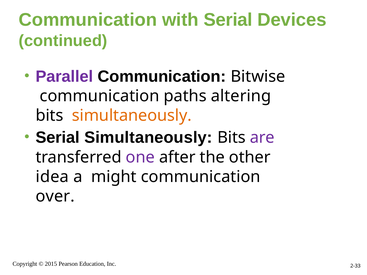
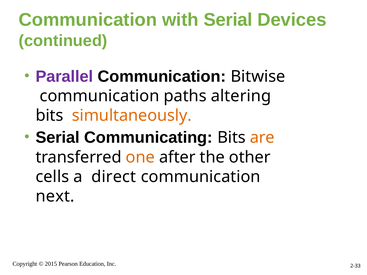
Serial Simultaneously: Simultaneously -> Communicating (148, 138)
are colour: purple -> orange (262, 138)
one colour: purple -> orange (140, 157)
idea: idea -> cells (52, 177)
might: might -> direct (114, 177)
over: over -> next (55, 196)
